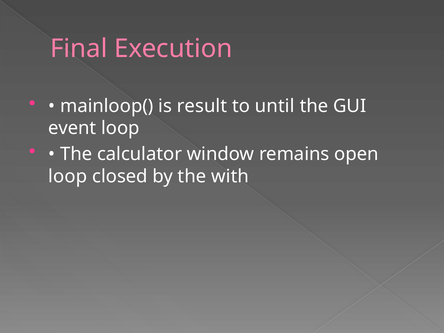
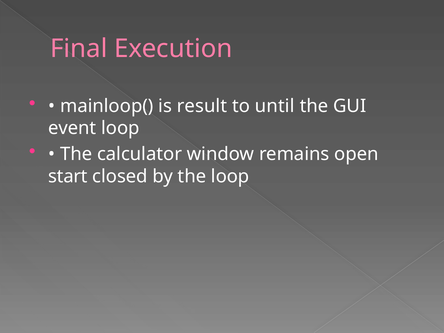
loop: loop -> start (68, 176)
the with: with -> loop (230, 176)
